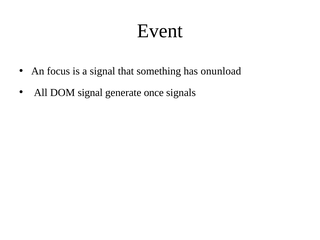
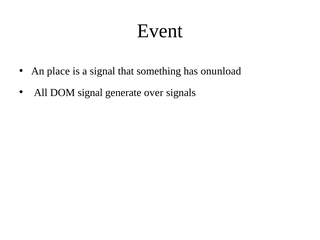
focus: focus -> place (58, 71)
once: once -> over (154, 92)
